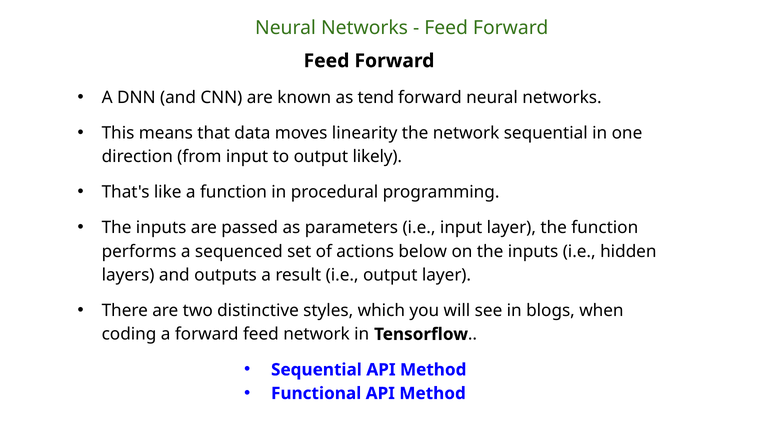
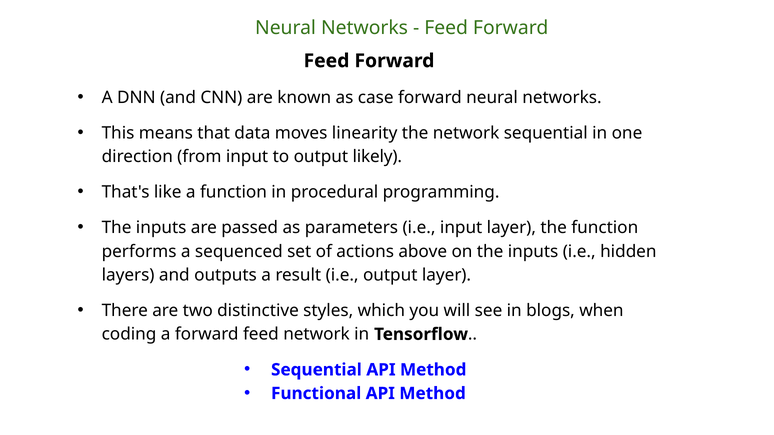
tend: tend -> case (376, 98)
below: below -> above (423, 252)
